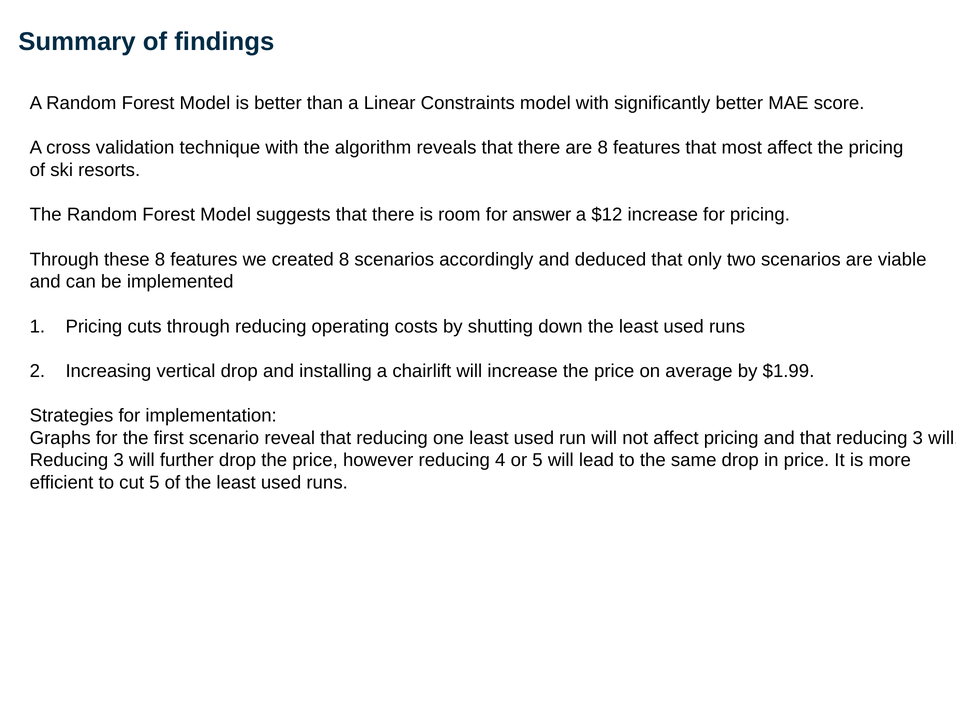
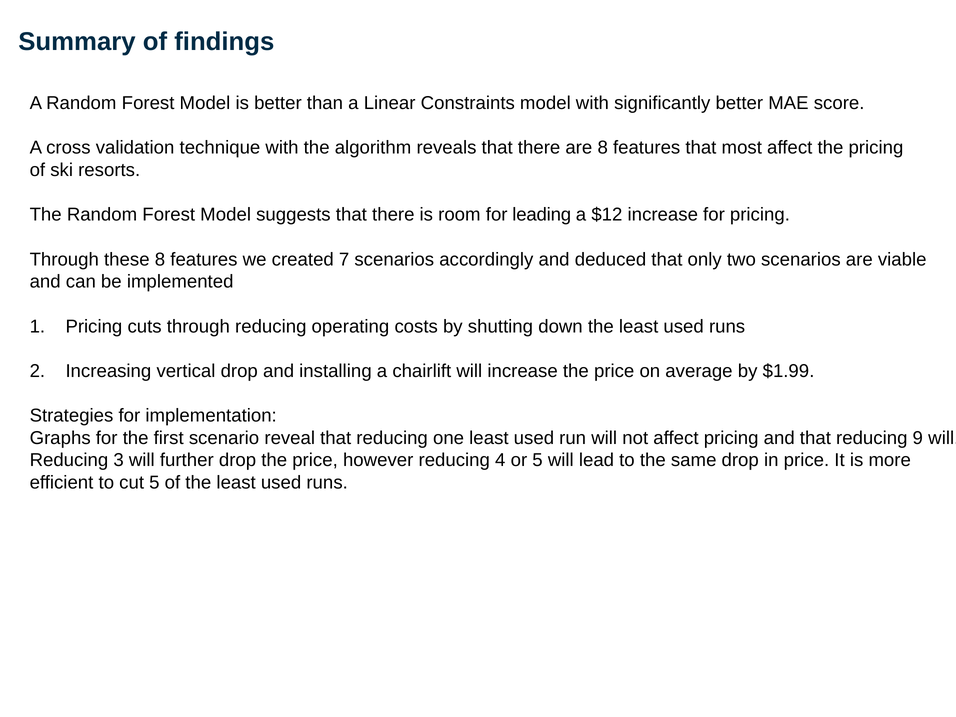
answer: answer -> leading (542, 215)
created 8: 8 -> 7 (344, 259)
that reducing 3: 3 -> 9 (918, 438)
